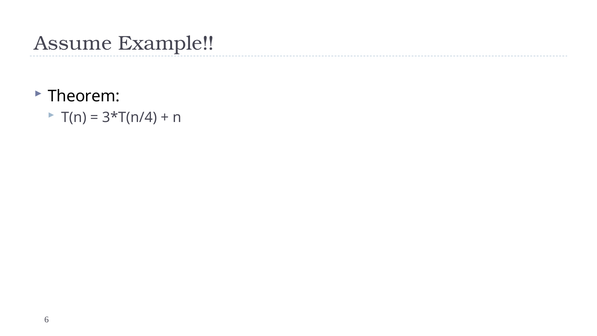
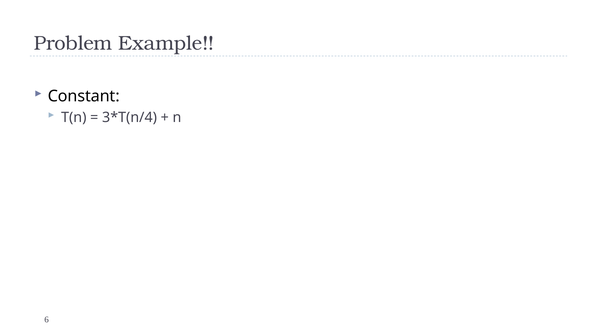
Assume: Assume -> Problem (73, 43)
Theorem: Theorem -> Constant (84, 96)
